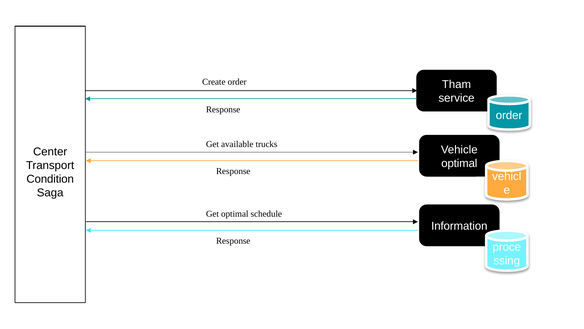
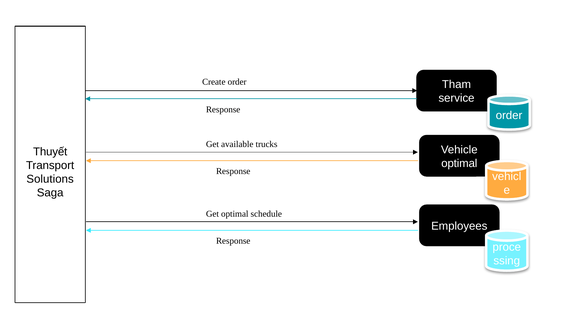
Center: Center -> Thuyết (50, 151)
Condition: Condition -> Solutions (50, 179)
Information: Information -> Employees (459, 226)
